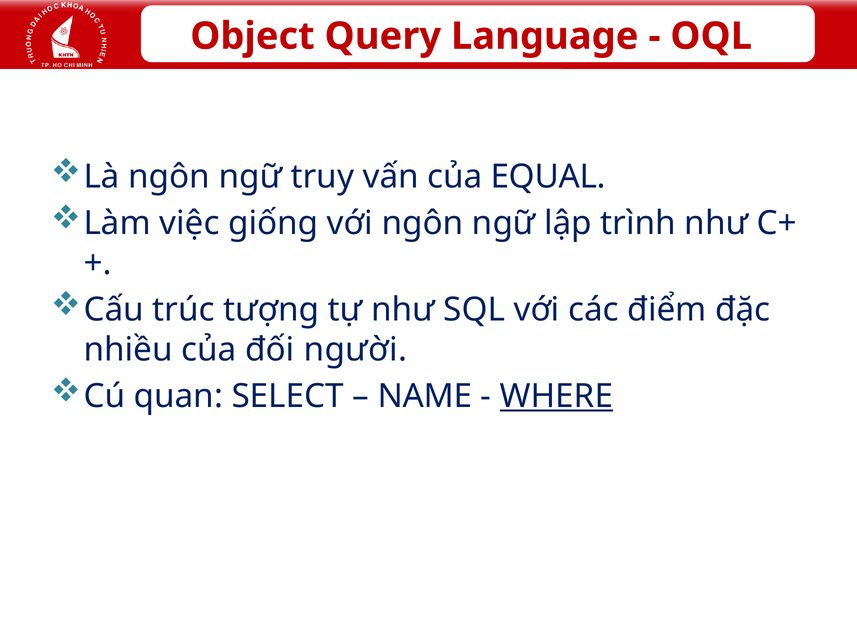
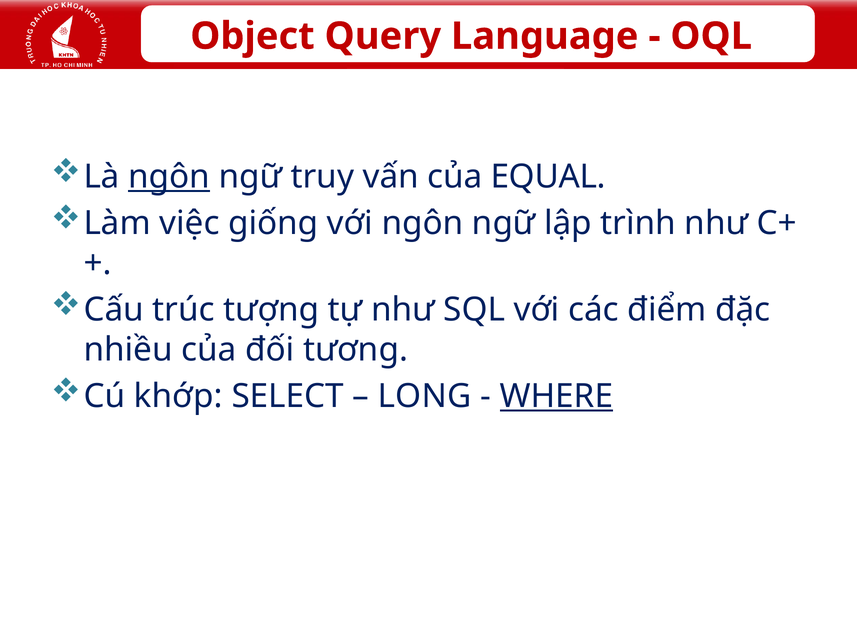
ngôn underline: none -> present (169, 177)
người: người -> tương (356, 350)
quan: quan -> khớp (178, 396)
NAME: NAME -> LONG (425, 396)
